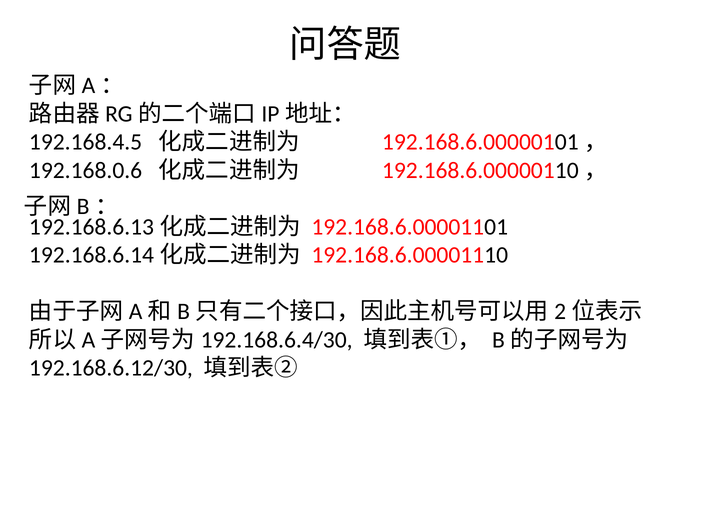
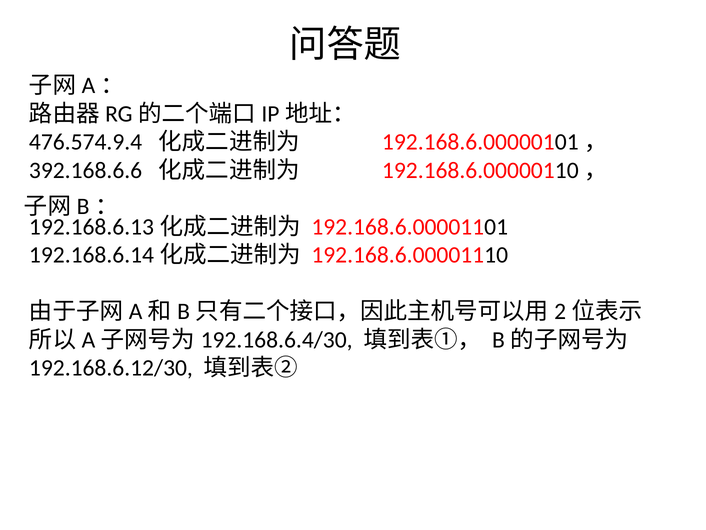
192.168.4.5: 192.168.4.5 -> 476.574.9.4 (86, 142)
192.168.0.6: 192.168.0.6 -> 392.168.6.6 (86, 170)
